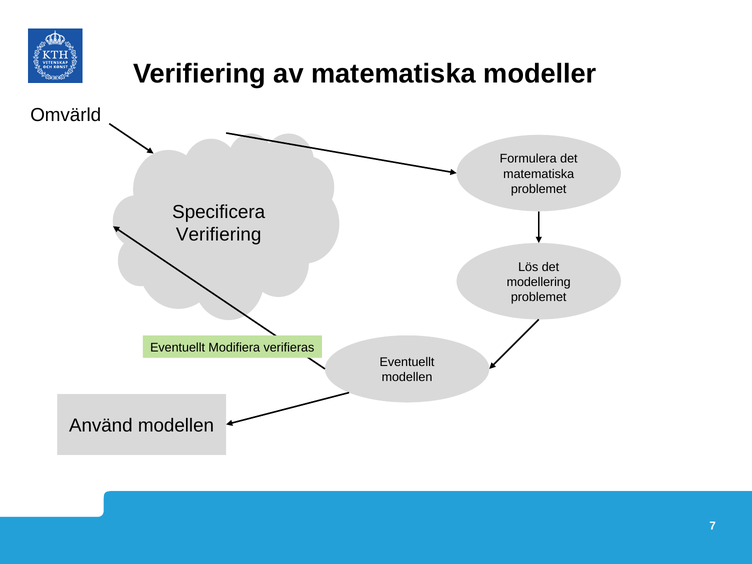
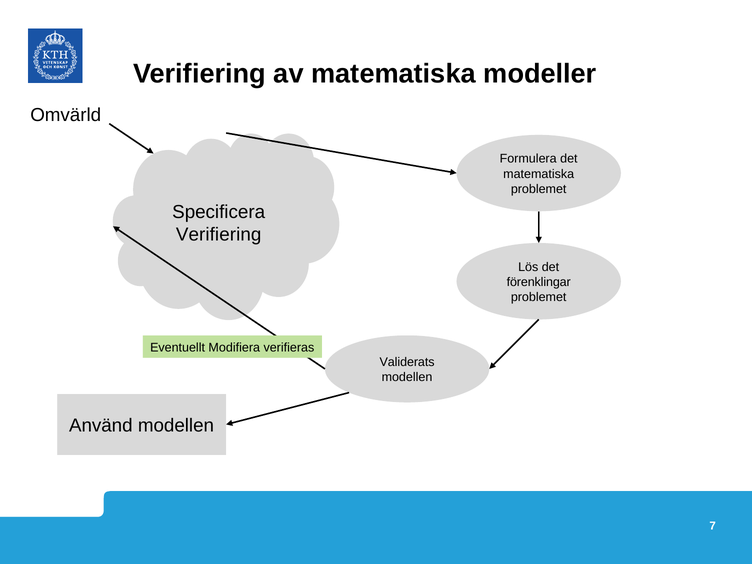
modellering: modellering -> förenklingar (539, 282)
Eventuellt: Eventuellt -> Validerats (407, 362)
